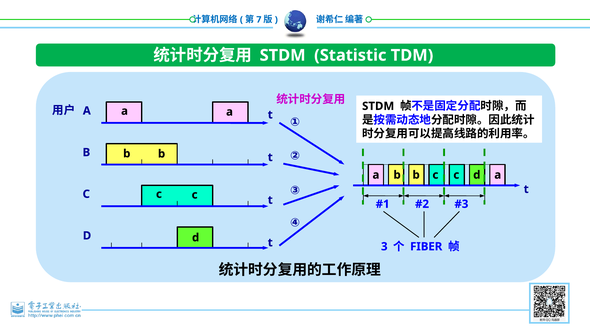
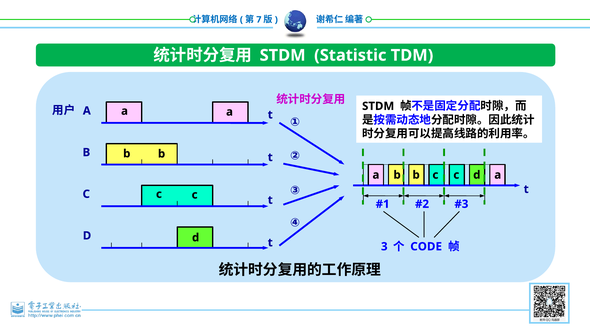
FIBER: FIBER -> CODE (426, 246)
